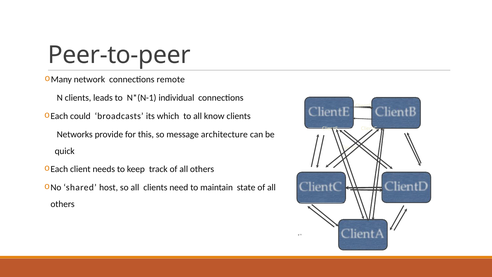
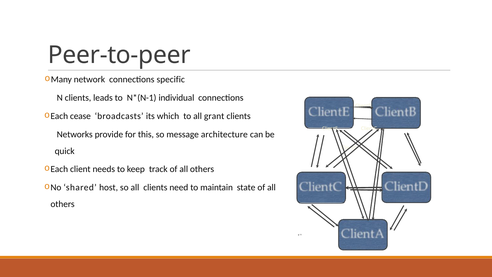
remote: remote -> specific (171, 79)
could: could -> cease (80, 116)
know: know -> grant (214, 116)
